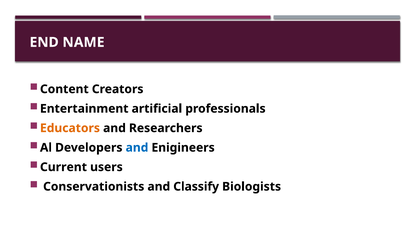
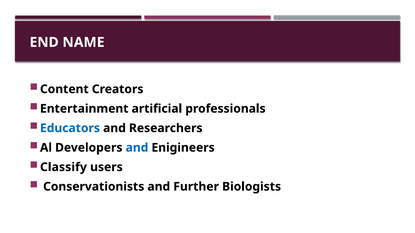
Educators colour: orange -> blue (70, 128)
Current: Current -> Classify (63, 167)
Classify: Classify -> Further (196, 187)
